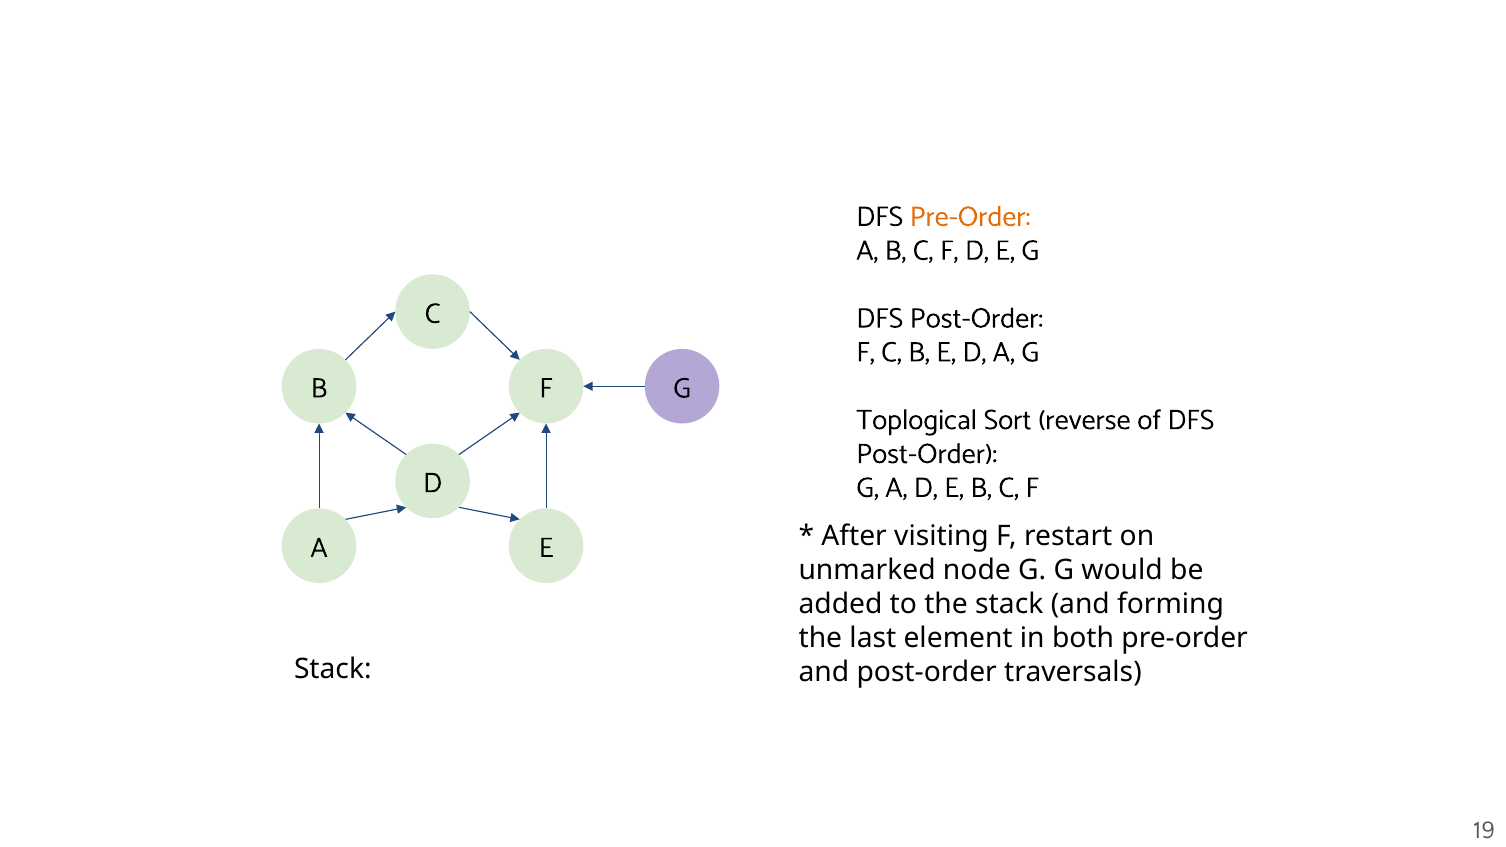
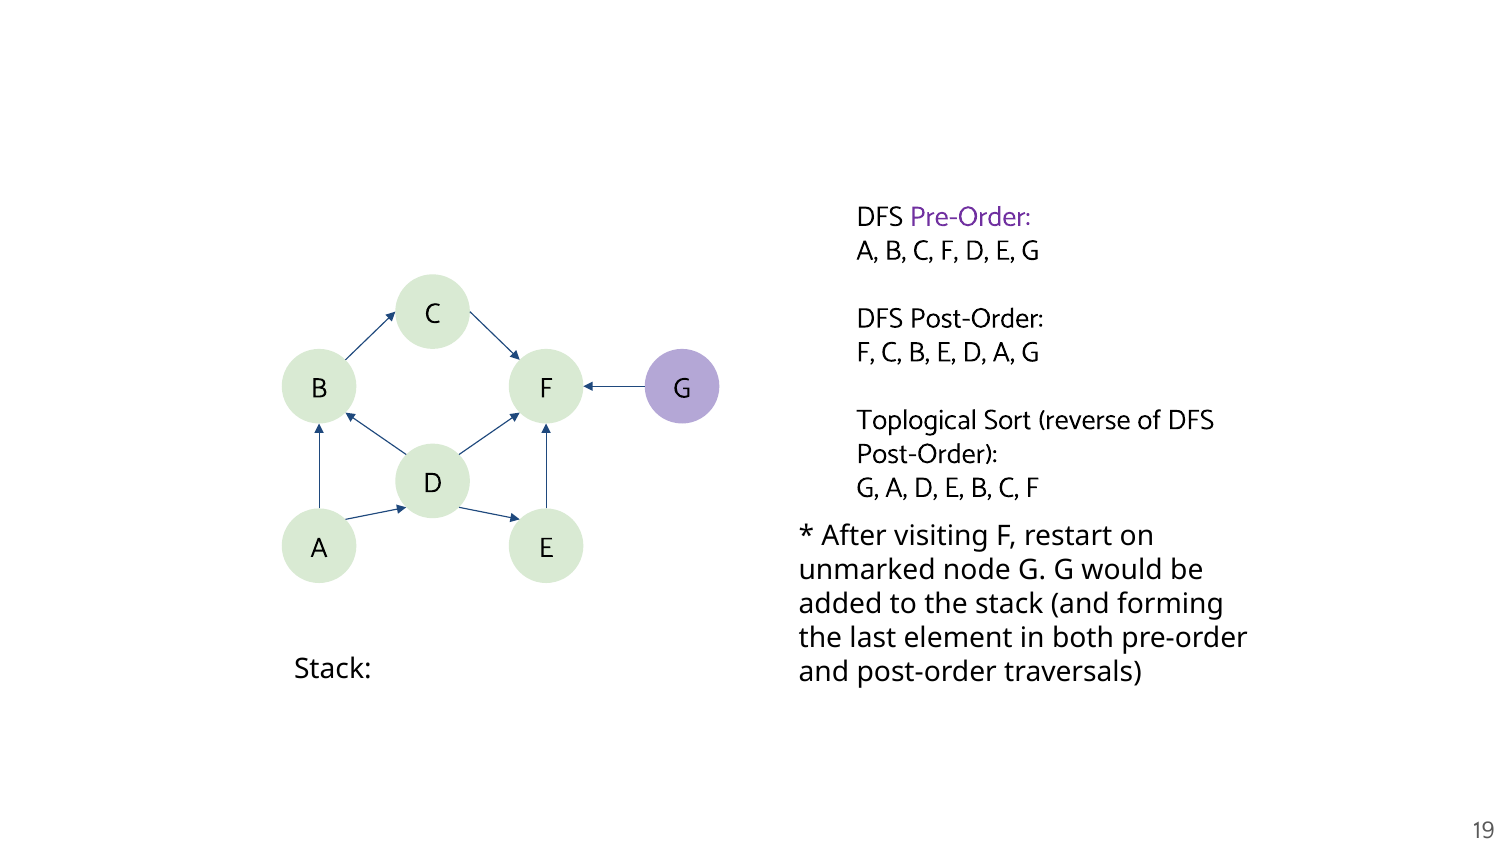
Pre-Order colour: orange -> purple (970, 217)
